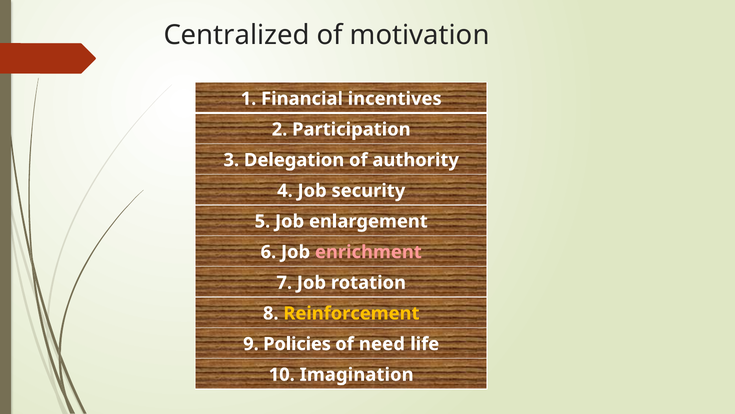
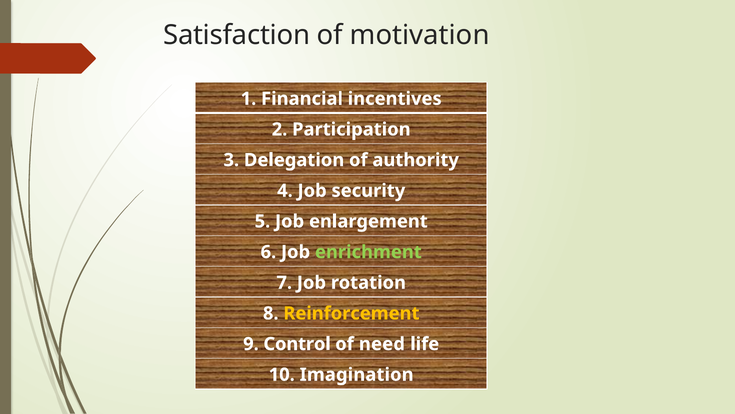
Centralized: Centralized -> Satisfaction (237, 35)
enrichment colour: pink -> light green (368, 252)
Policies: Policies -> Control (297, 344)
